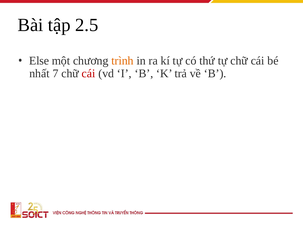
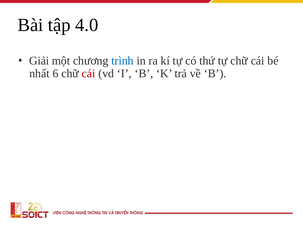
2.5: 2.5 -> 4.0 (87, 25)
Else: Else -> Giải (39, 61)
trình colour: orange -> blue (123, 61)
7: 7 -> 6 (55, 74)
